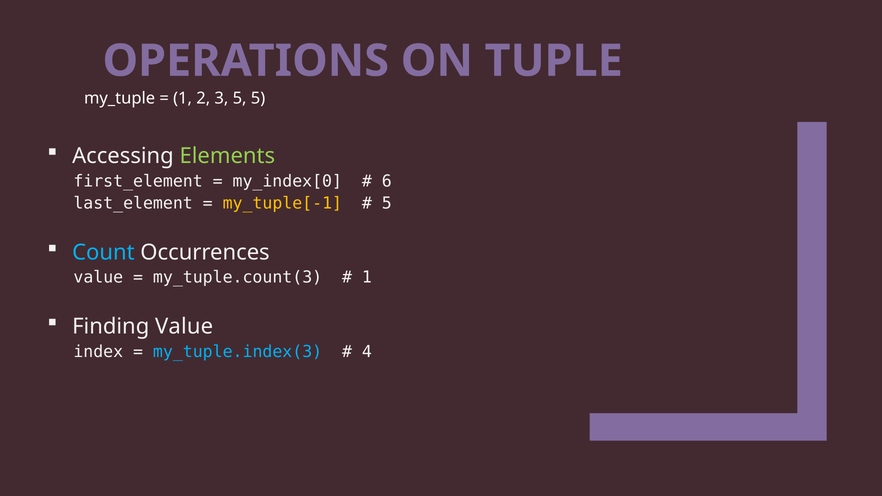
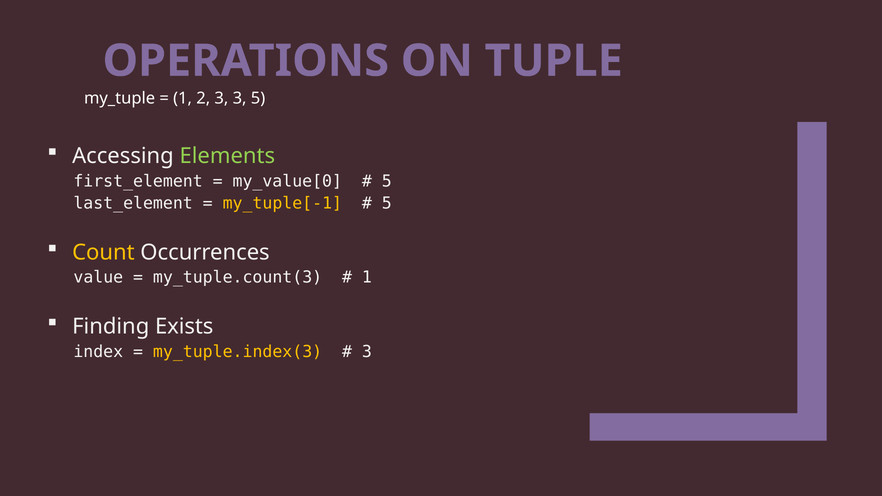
3 5: 5 -> 3 (240, 99)
my_index[0: my_index[0 -> my_value[0 (287, 181)
6: 6 -> 5 (387, 181)
Count colour: light blue -> yellow (103, 252)
Finding Value: Value -> Exists (184, 327)
my_tuple.index(3 colour: light blue -> yellow (238, 352)
4: 4 -> 3 (367, 352)
